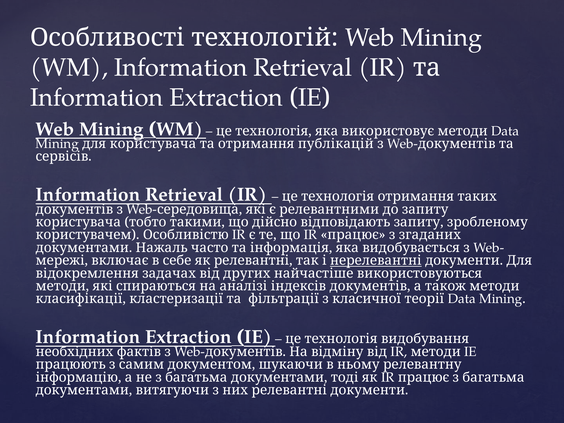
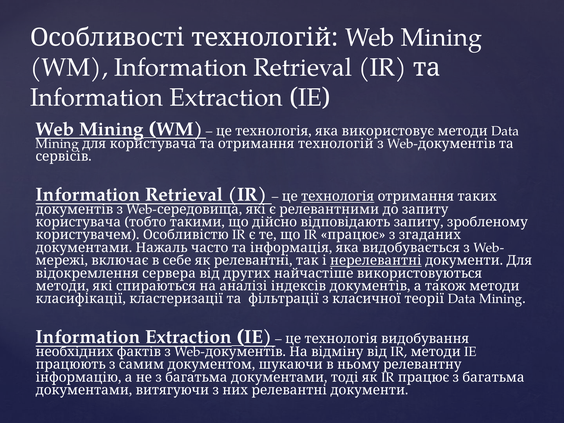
отримання публікацій: публікацій -> технологій (336, 144)
технологія underline: none -> present (338, 197)
задачах: задачах -> сервера (169, 273)
